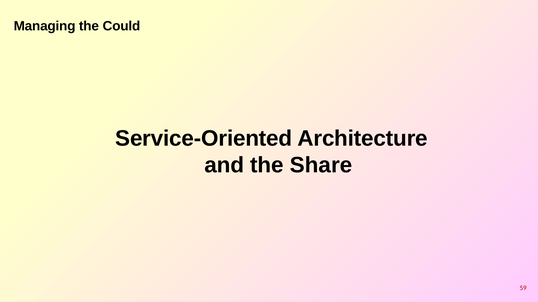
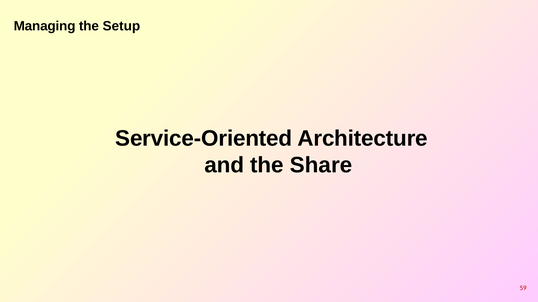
Could: Could -> Setup (121, 26)
